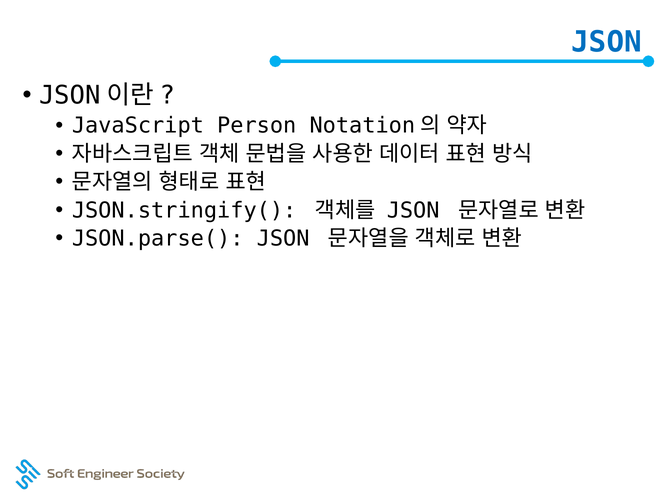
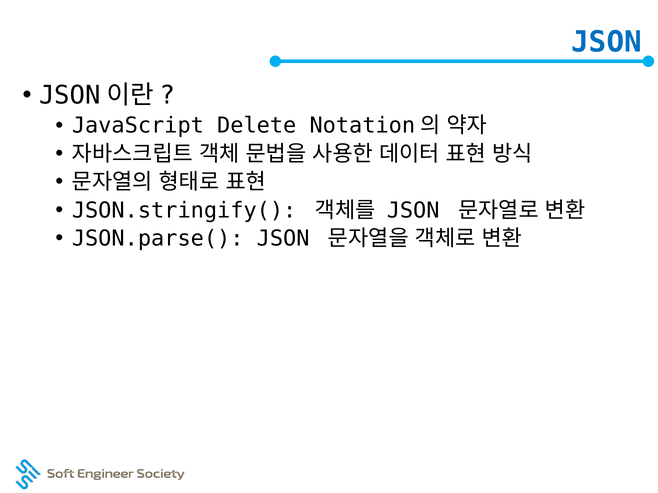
Person: Person -> Delete (257, 126)
